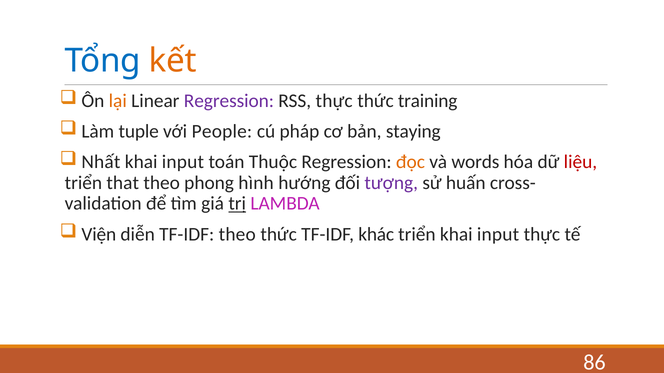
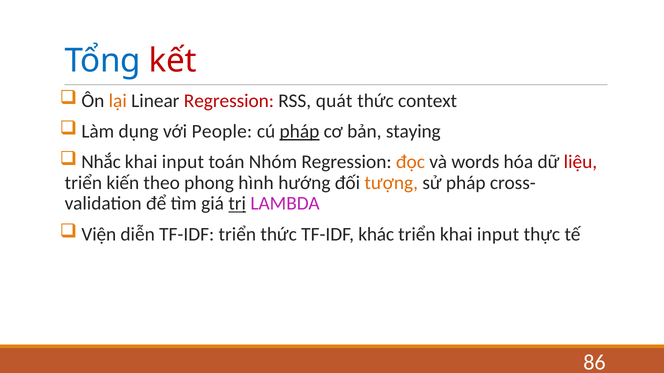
kết colour: orange -> red (173, 61)
Regression colour: purple -> red (229, 101)
RSS thực: thực -> quát (334, 101)
training: training -> context (428, 101)
tuple: tuple -> dụng (139, 132)
pháp underline: none -> present (299, 132)
Nhất: Nhất -> Nhắc (101, 162)
Thuộc: Thuộc -> Nhóm (273, 162)
that: that -> kiến (123, 183)
tượng colour: purple -> orange (391, 183)
sử huấn: huấn -> pháp (466, 183)
TF-IDF theo: theo -> triển (237, 234)
